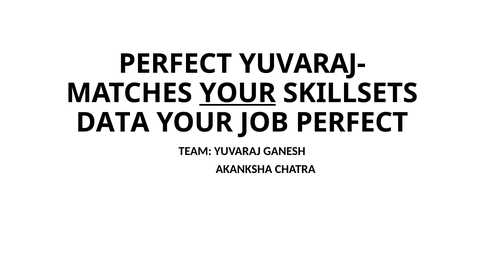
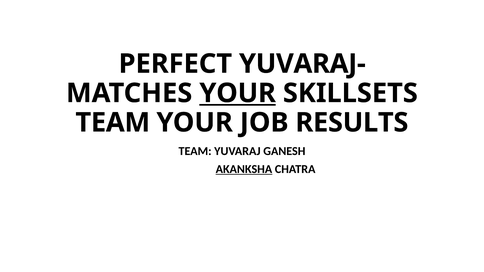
DATA: DATA -> TEAM (113, 123)
JOB PERFECT: PERFECT -> RESULTS (352, 123)
AKANKSHA underline: none -> present (244, 169)
